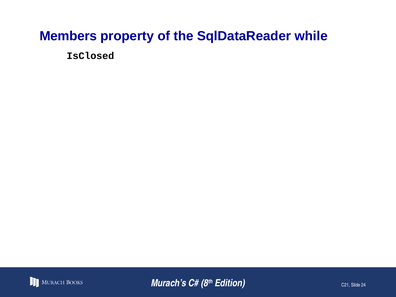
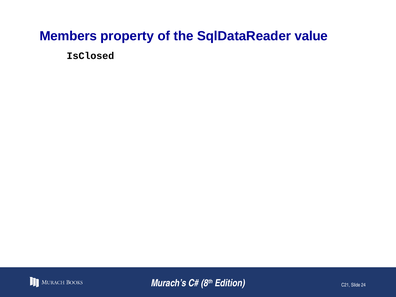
while: while -> value (311, 36)
